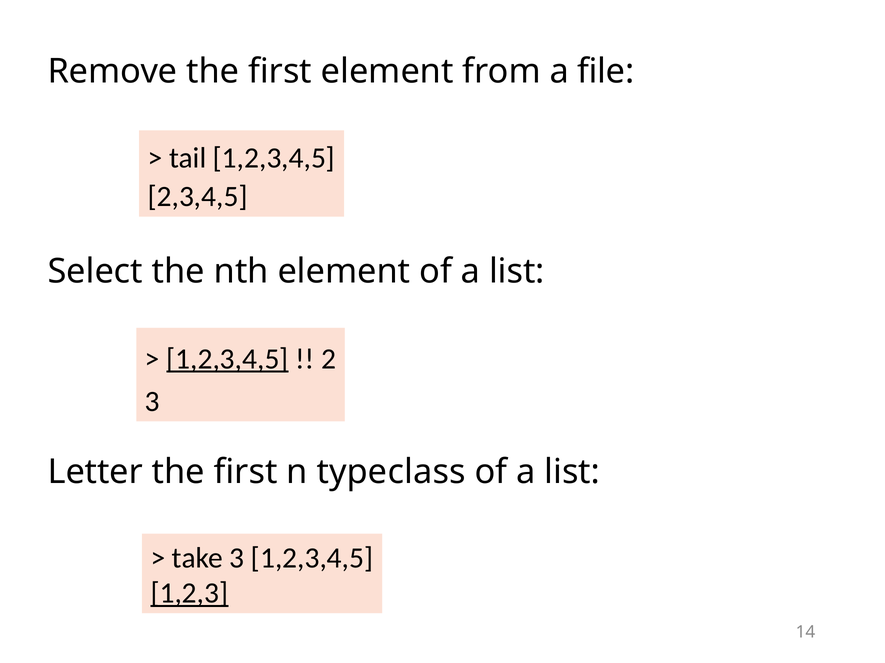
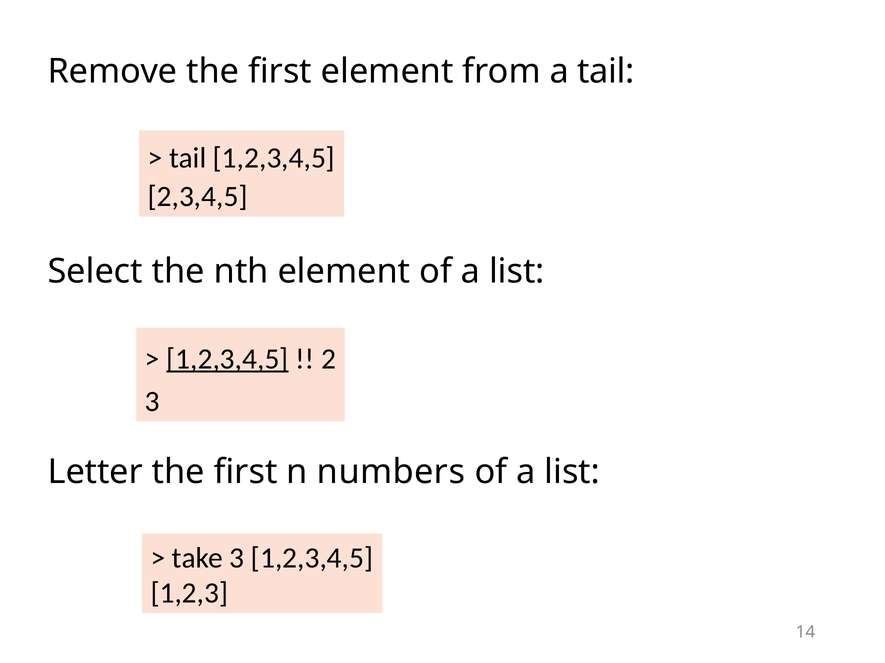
a file: file -> tail (606, 71)
typeclass: typeclass -> numbers (391, 472)
1,2,3 underline: present -> none (189, 594)
